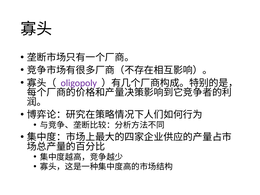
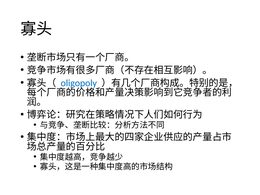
oligopoly colour: purple -> blue (79, 83)
